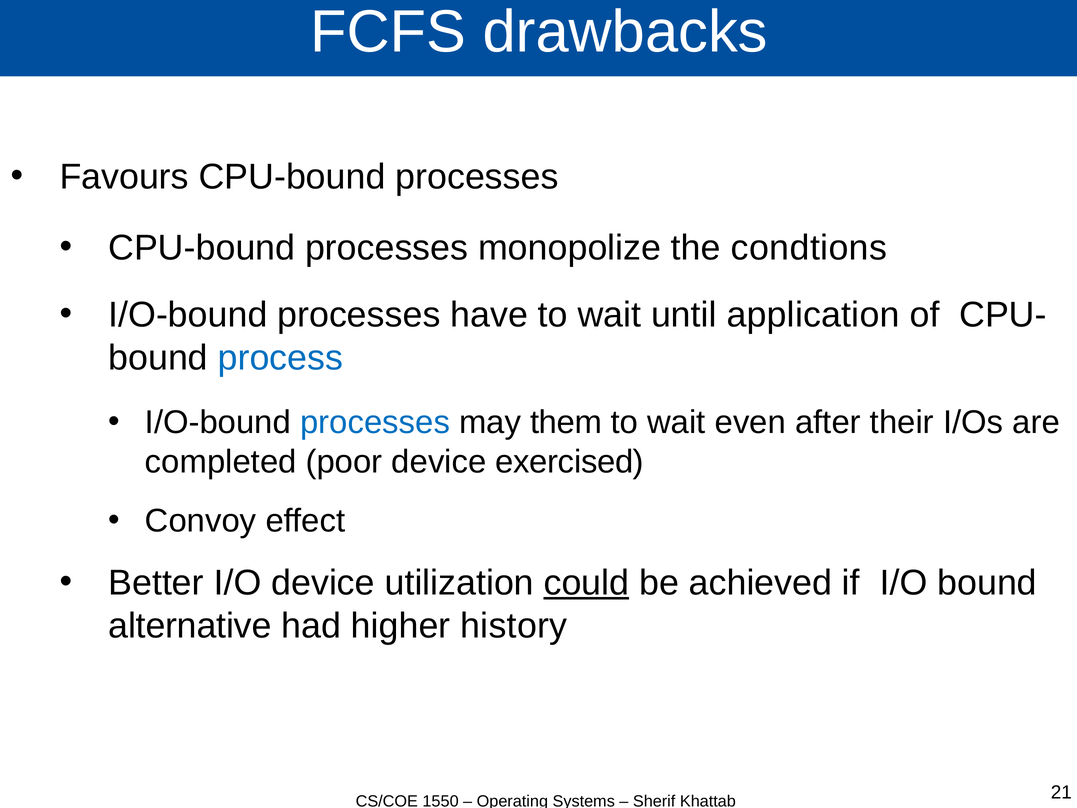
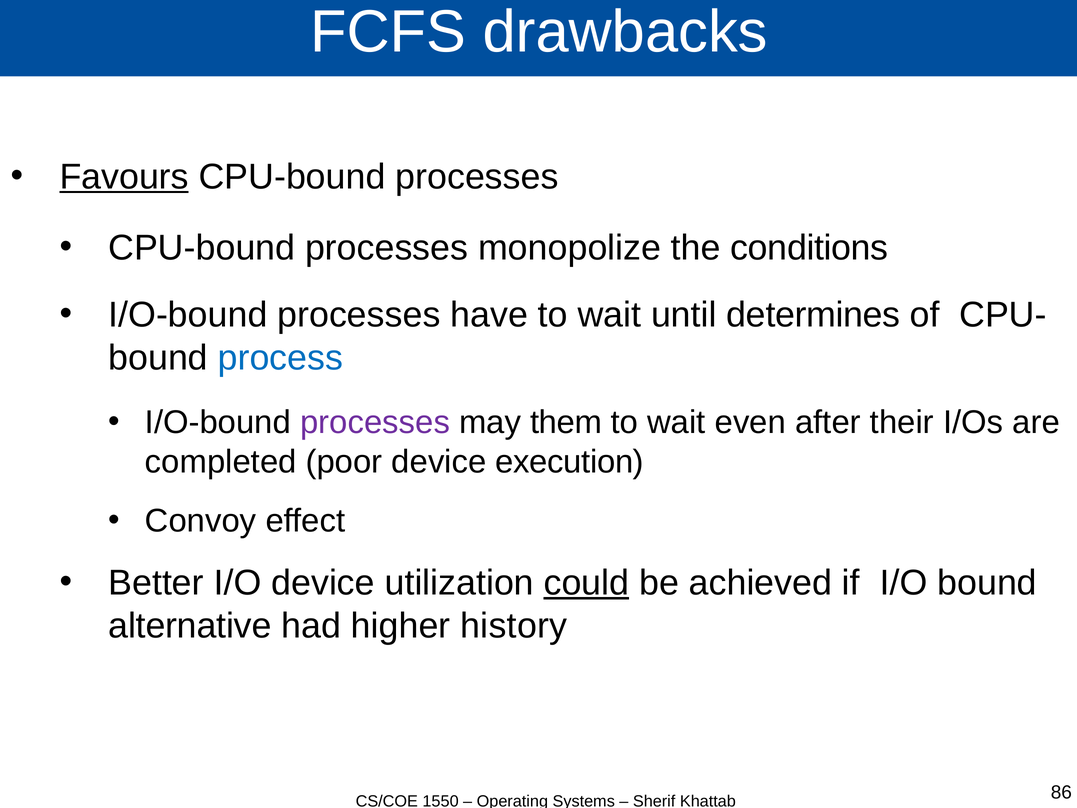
Favours underline: none -> present (124, 177)
condtions: condtions -> conditions (809, 248)
application: application -> determines (813, 315)
processes colour: blue -> purple (375, 422)
exercised: exercised -> execution (570, 462)
21: 21 -> 86 (1061, 792)
